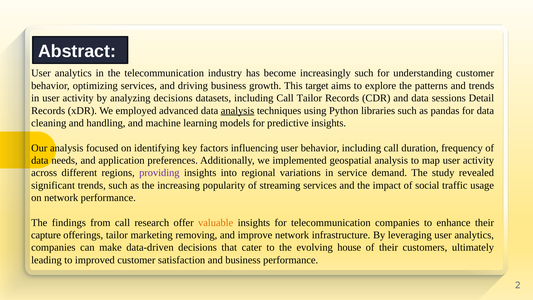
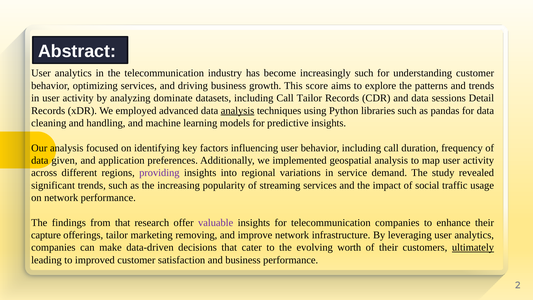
target: target -> score (317, 86)
analyzing decisions: decisions -> dominate (173, 98)
needs: needs -> given (64, 160)
from call: call -> that (123, 223)
valuable colour: orange -> purple (216, 223)
house: house -> worth (349, 247)
ultimately underline: none -> present (473, 247)
